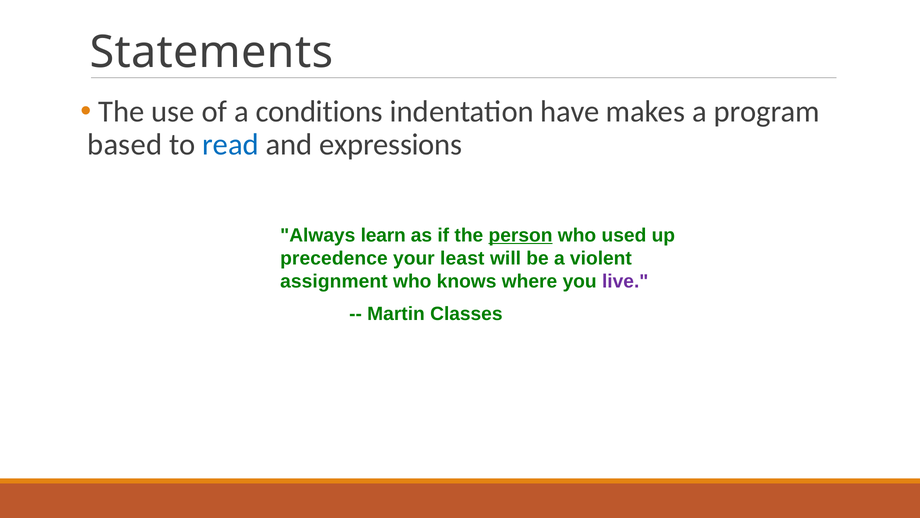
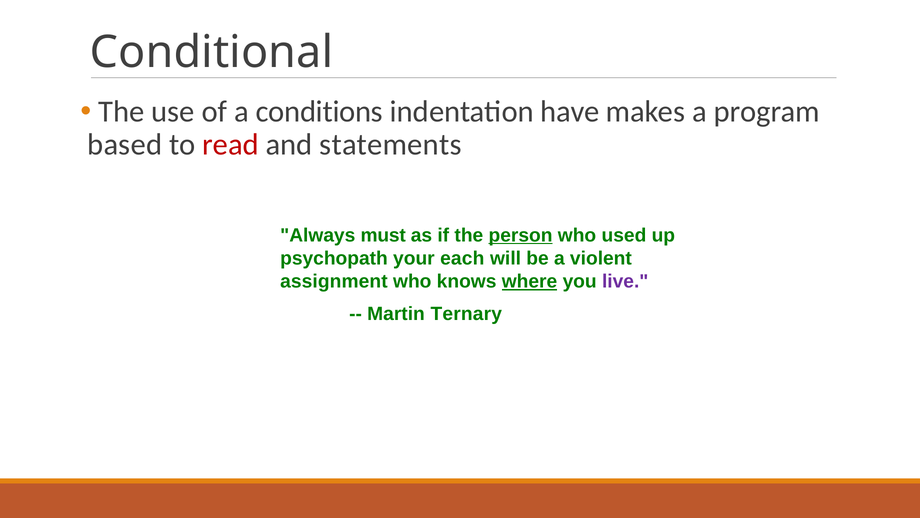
Statements: Statements -> Conditional (212, 52)
read colour: blue -> red (230, 145)
expressions: expressions -> statements (390, 145)
learn: learn -> must (383, 235)
precedence: precedence -> psychopath (334, 258)
least: least -> each (462, 258)
where underline: none -> present (529, 281)
Classes: Classes -> Ternary (466, 314)
